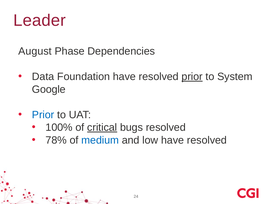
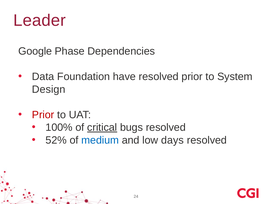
August: August -> Google (35, 51)
prior underline: present -> none (192, 77)
Google: Google -> Design (49, 89)
Prior colour: blue -> red (43, 115)
78%: 78% -> 52% (56, 140)
low have: have -> days (173, 140)
